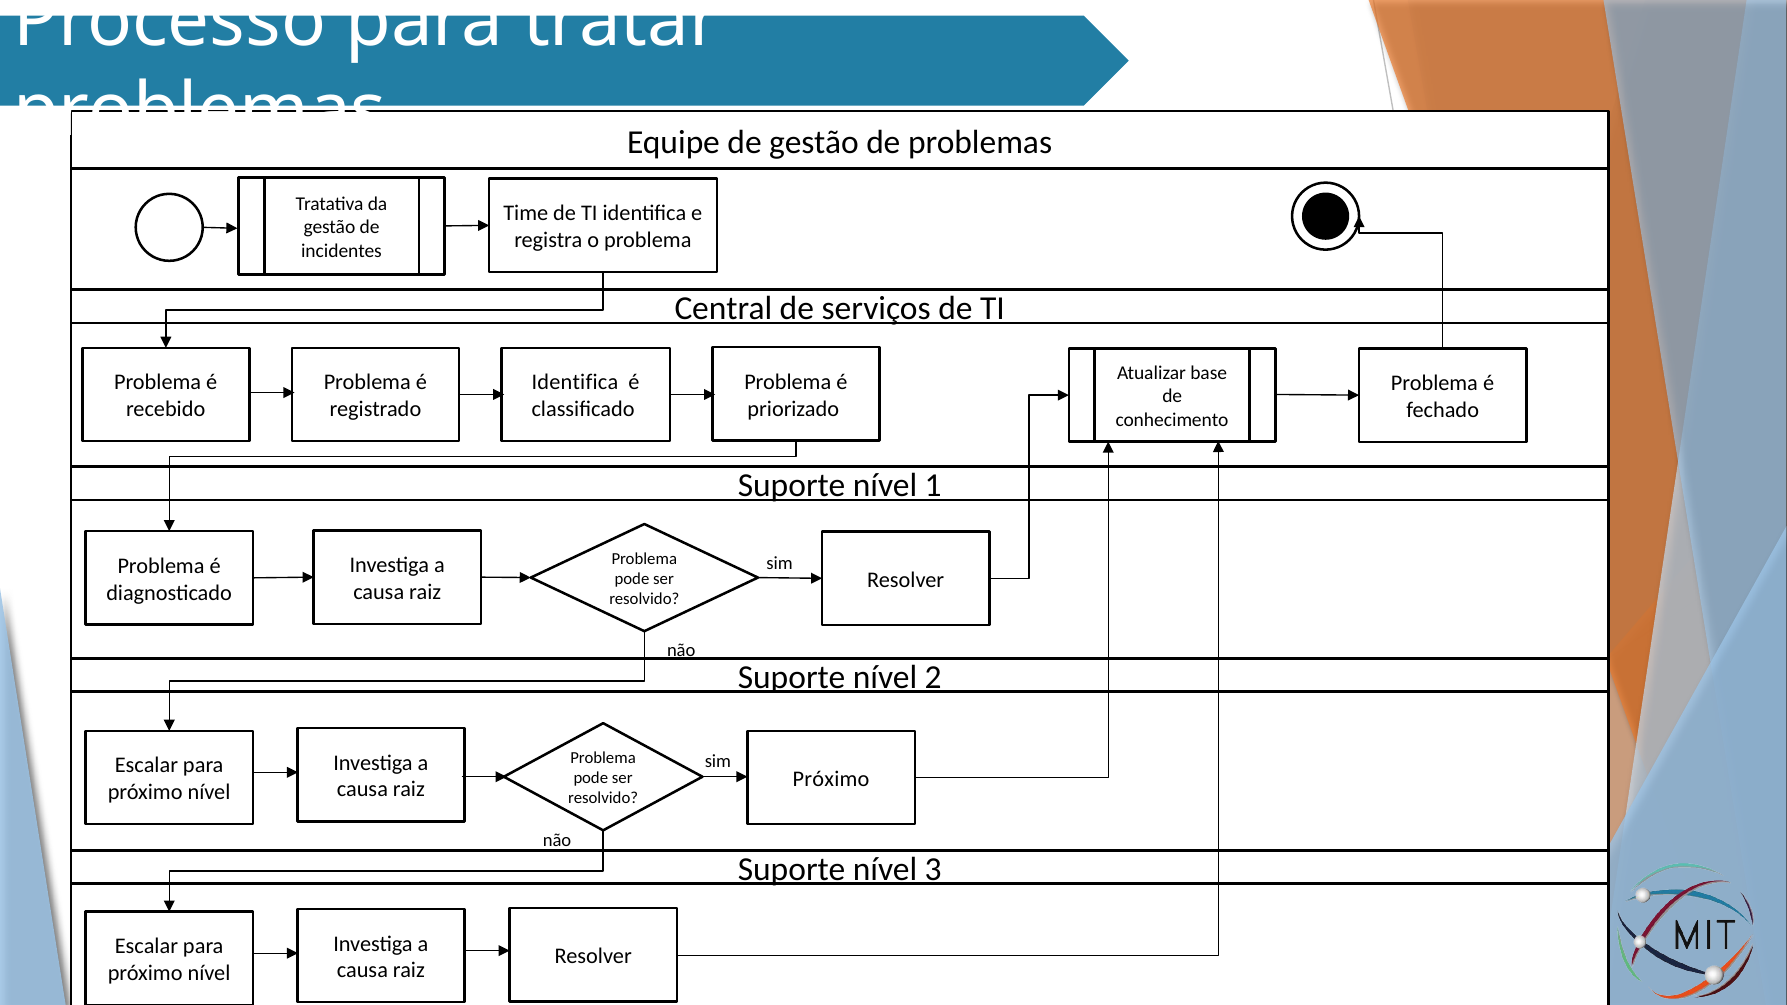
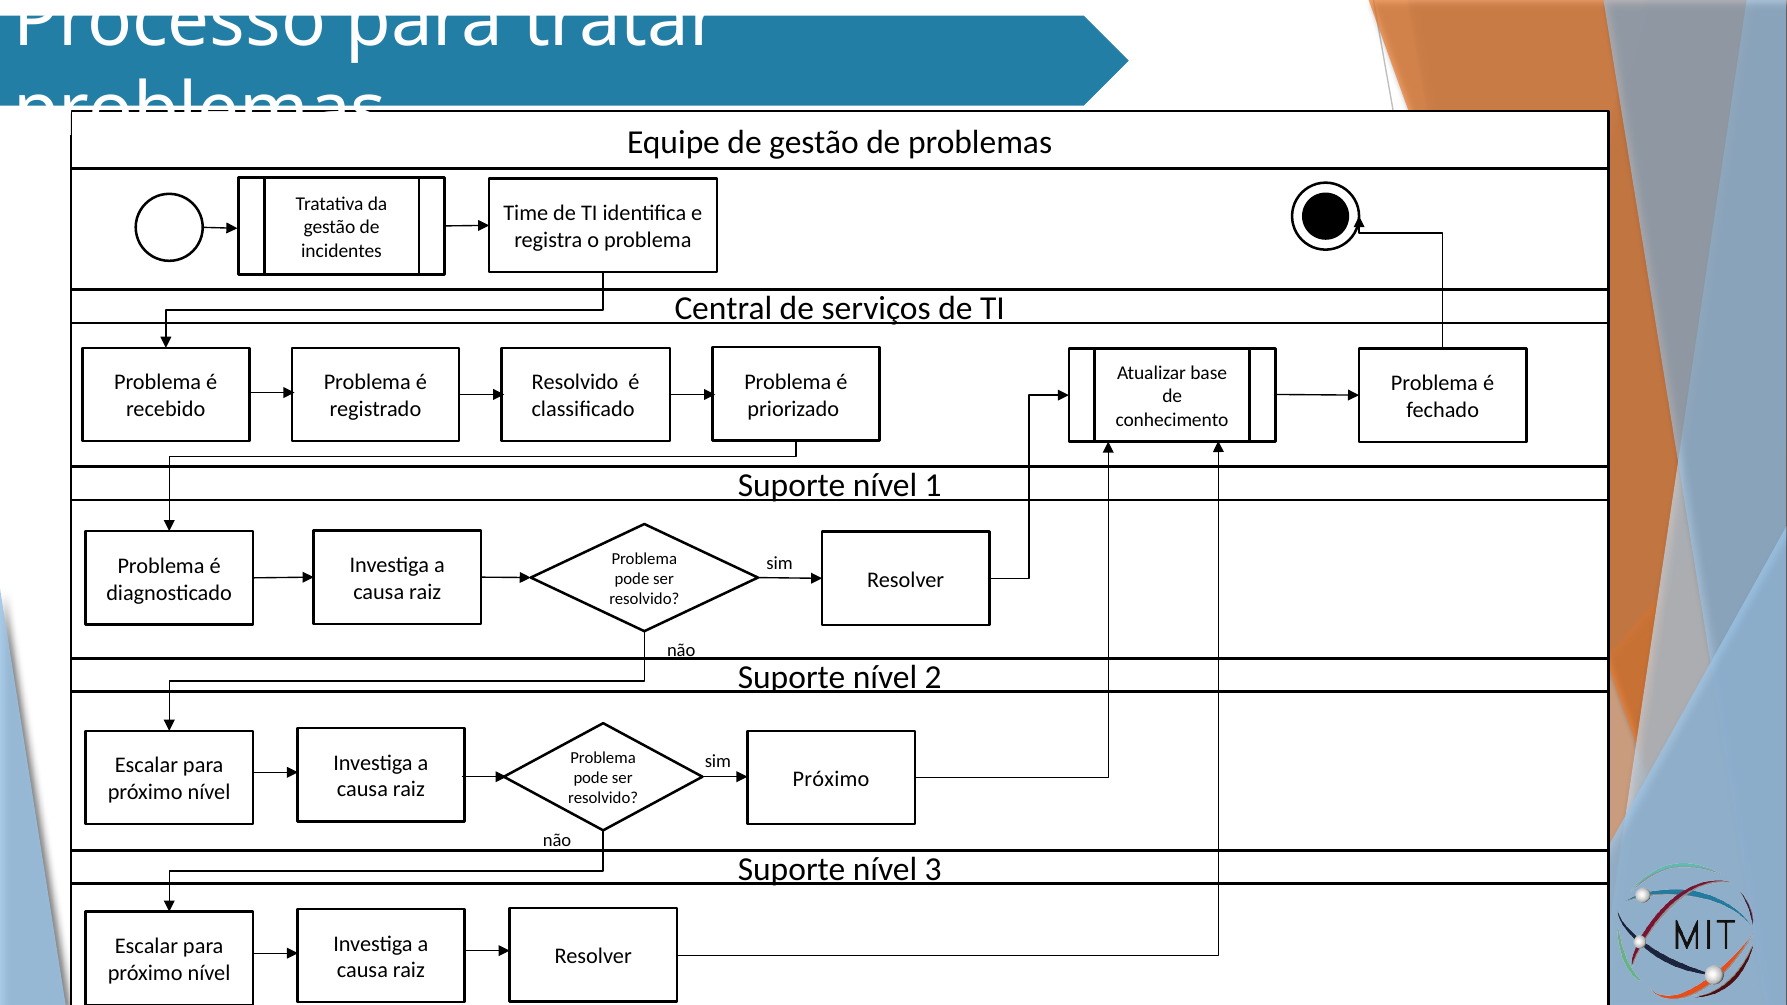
Identifica: Identifica -> Resolvido (575, 383)
